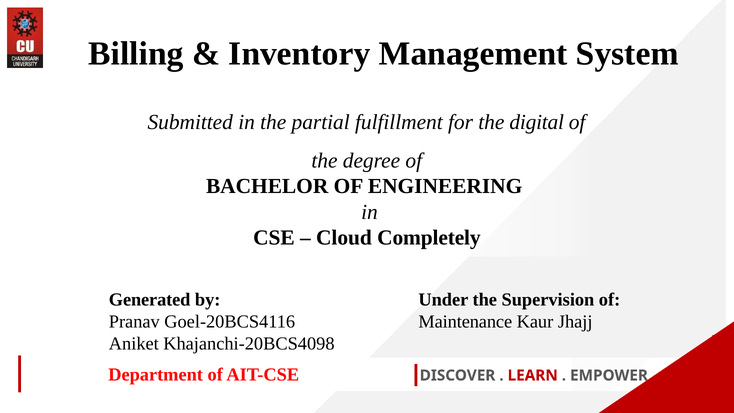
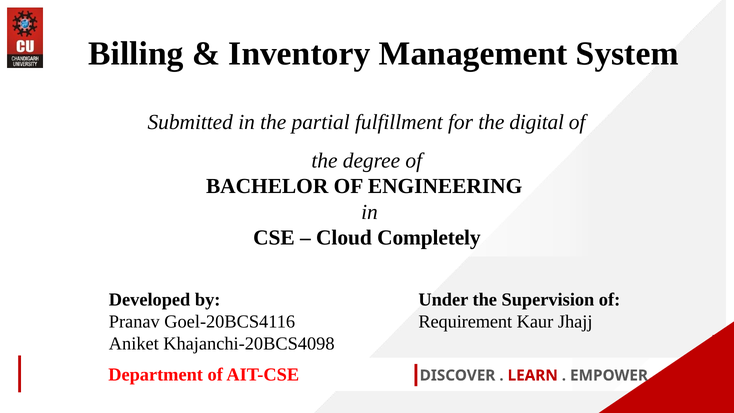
Generated: Generated -> Developed (150, 299)
Maintenance: Maintenance -> Requirement (465, 321)
